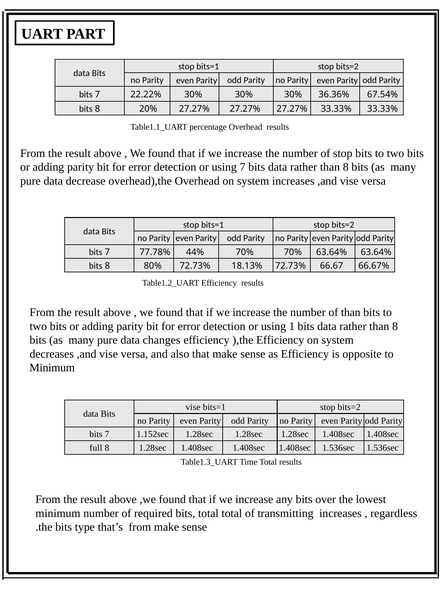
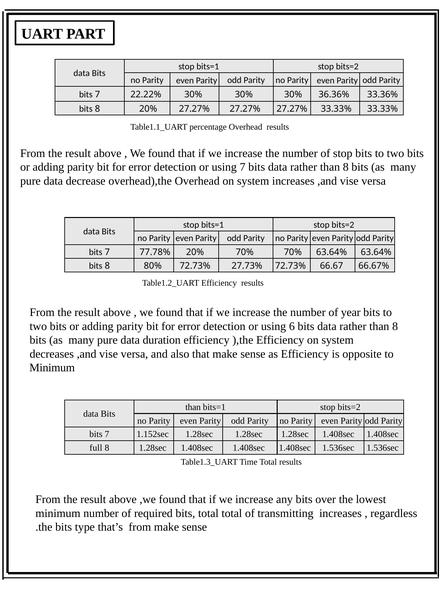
67.54%: 67.54% -> 33.36% (383, 95)
77.78% 44%: 44% -> 20% (195, 253)
18.13%: 18.13% -> 27.73% (247, 266)
of than: than -> year (351, 313)
1: 1 -> 6 (292, 327)
changes: changes -> duration (162, 340)
vise: vise -> than (193, 408)
